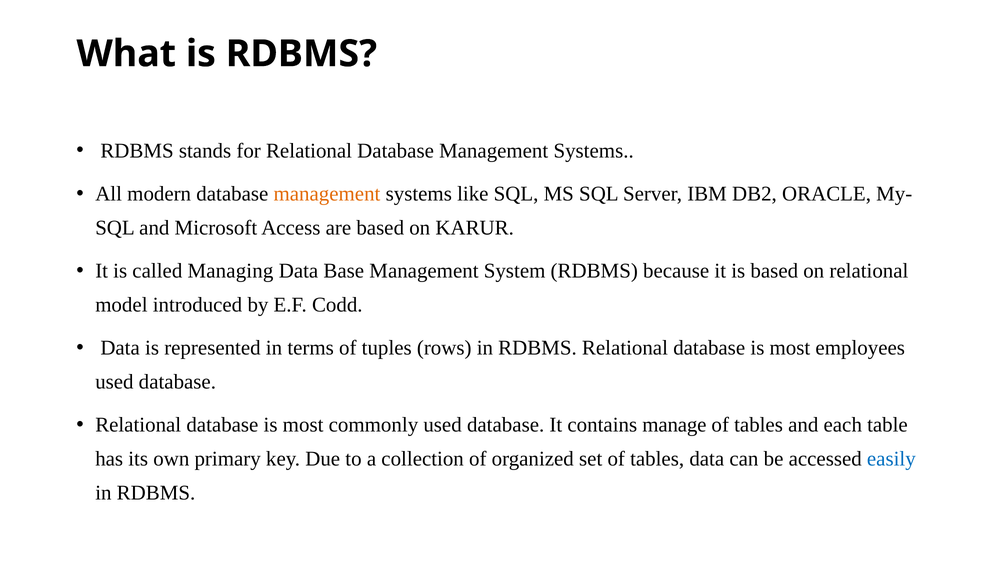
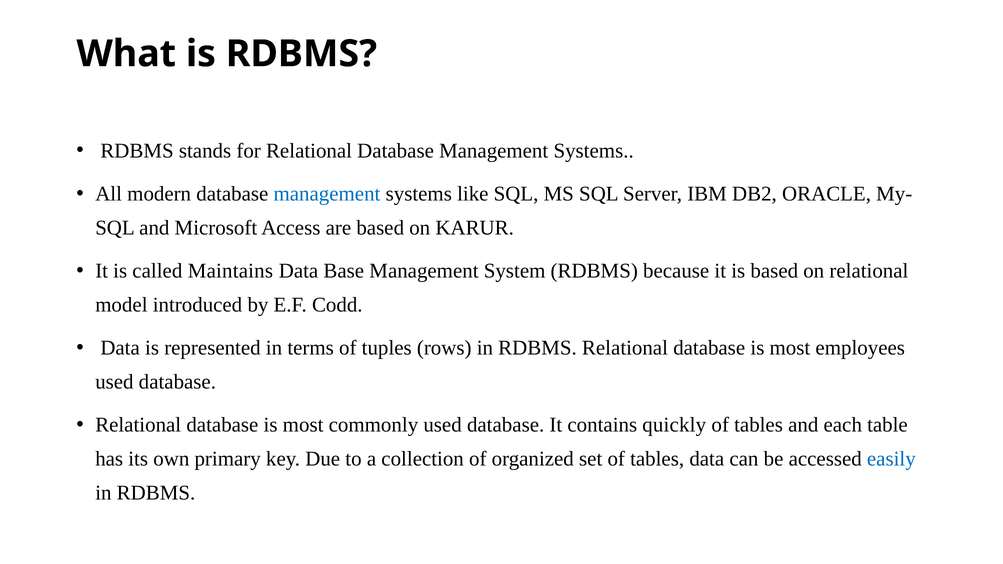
management colour: orange -> blue (327, 194)
Managing: Managing -> Maintains (230, 271)
manage: manage -> quickly (674, 425)
